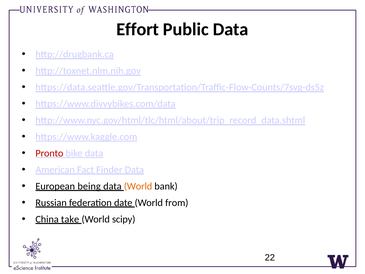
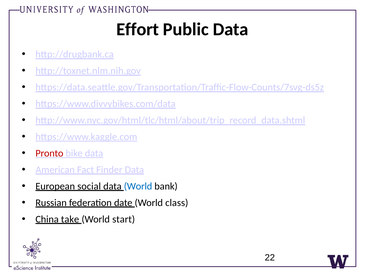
being: being -> social (89, 186)
World colour: orange -> blue (138, 186)
from: from -> class (177, 203)
scipy: scipy -> start (124, 219)
